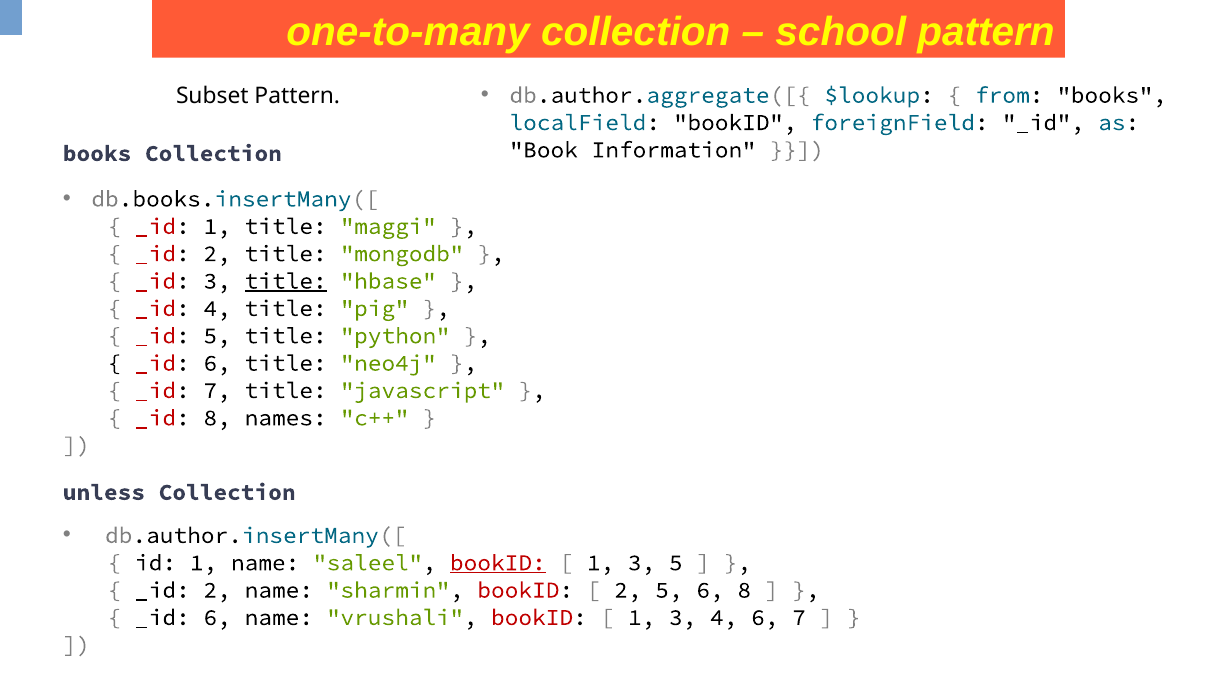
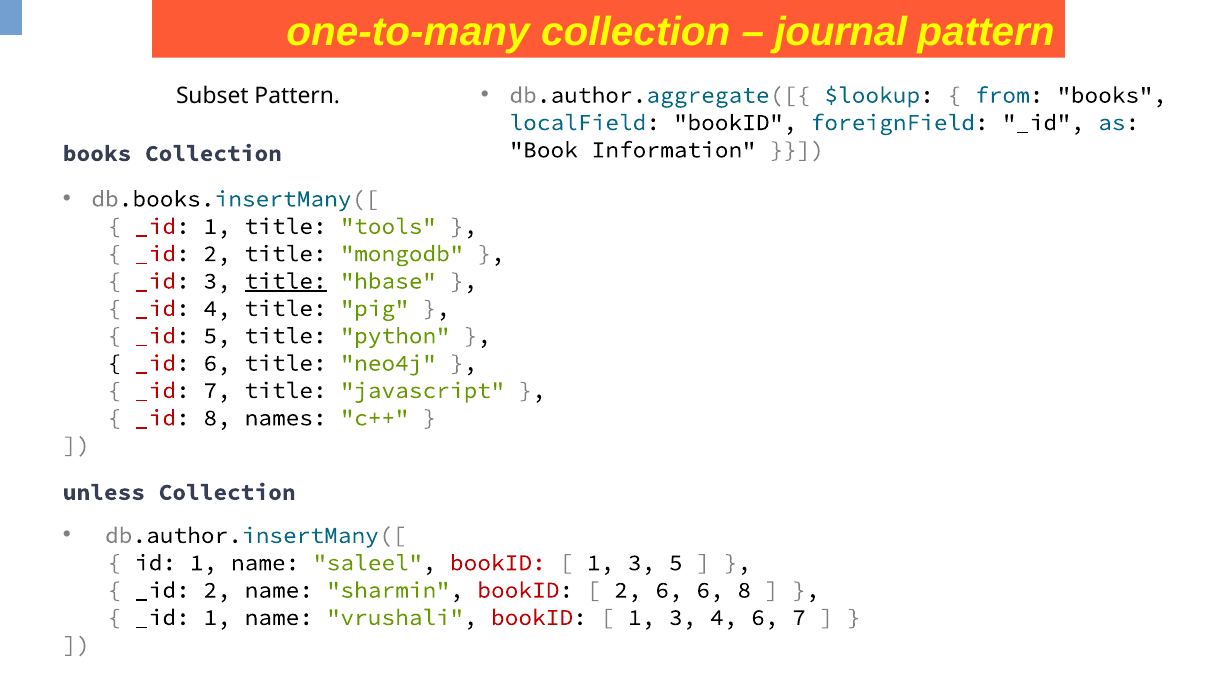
school: school -> journal (841, 32)
maggi: maggi -> tools (388, 226)
bookID underline: present -> none (498, 563)
2 5: 5 -> 6 (669, 591)
6: 6 -> 1 (217, 618)
